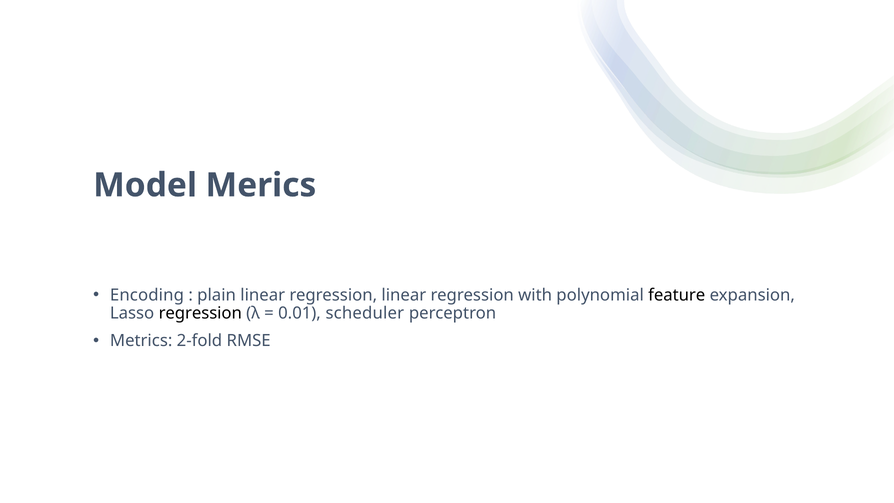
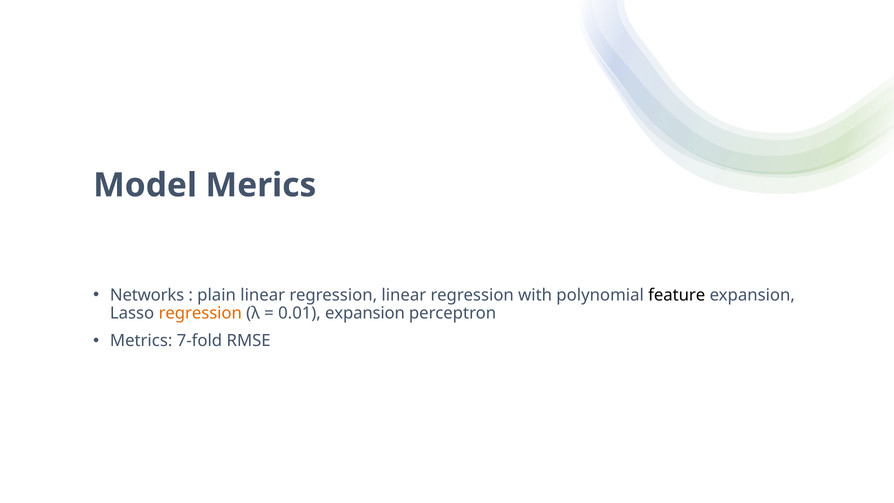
Encoding: Encoding -> Networks (147, 295)
regression colour: black -> orange (200, 313)
0.01 scheduler: scheduler -> expansion (365, 313)
2-fold: 2-fold -> 7-fold (199, 341)
